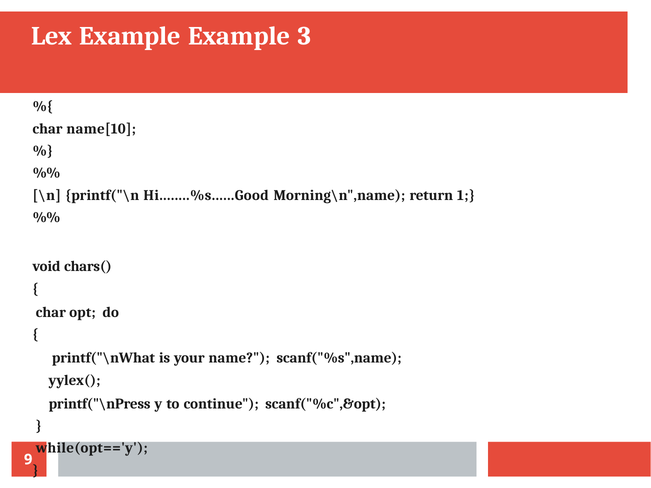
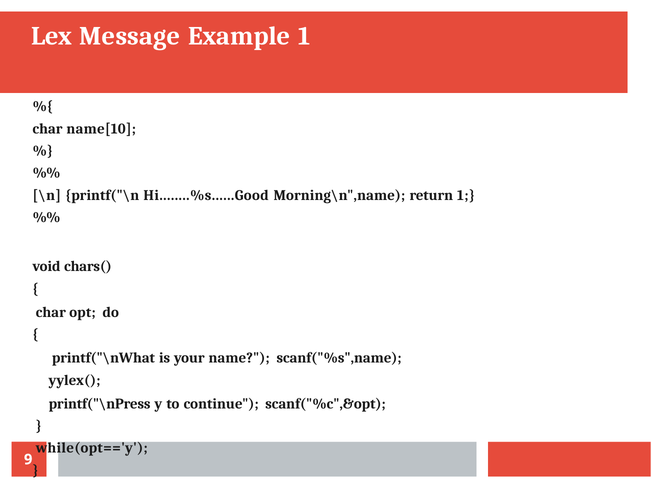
Lex Example: Example -> Message (130, 36)
Example 3: 3 -> 1 (304, 36)
